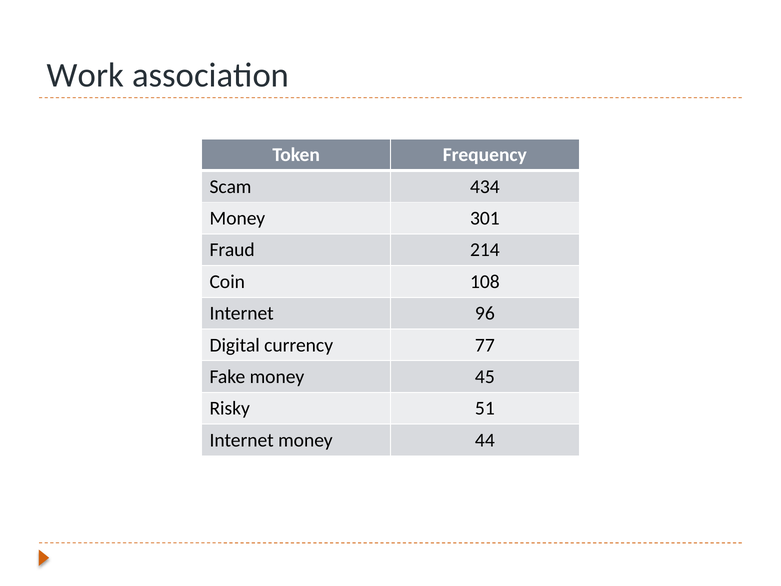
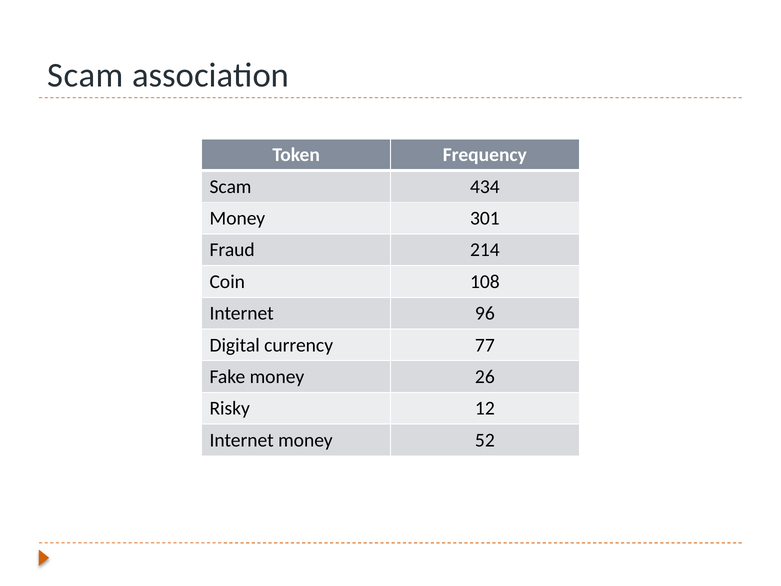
Work: Work -> Scam (85, 75)
45: 45 -> 26 (485, 377)
51: 51 -> 12 (485, 408)
44: 44 -> 52 (485, 440)
